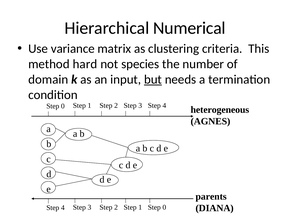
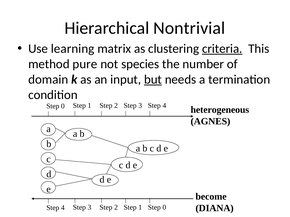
Numerical: Numerical -> Nontrivial (189, 28)
variance: variance -> learning (73, 49)
criteria underline: none -> present (222, 49)
hard: hard -> pure (85, 64)
parents: parents -> become (211, 197)
